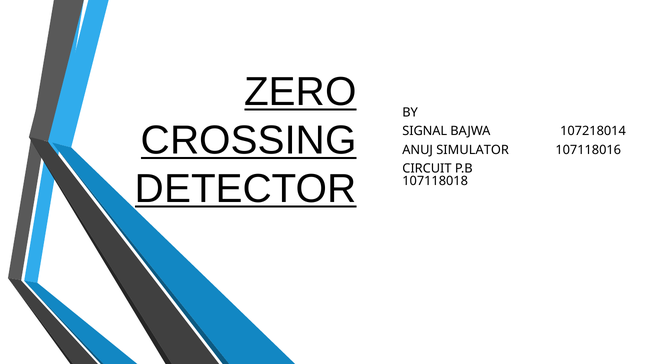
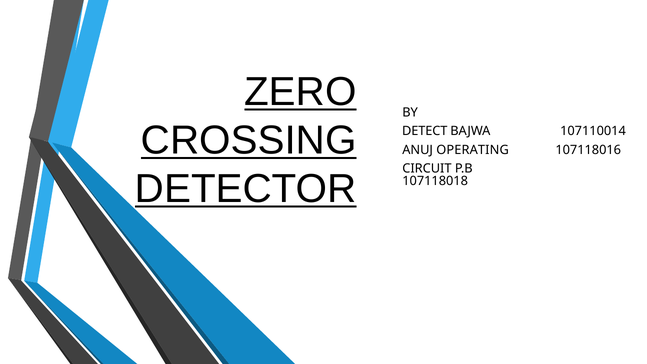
SIGNAL: SIGNAL -> DETECT (425, 131)
107218014: 107218014 -> 107110014 (593, 131)
SIMULATOR: SIMULATOR -> OPERATING (473, 150)
